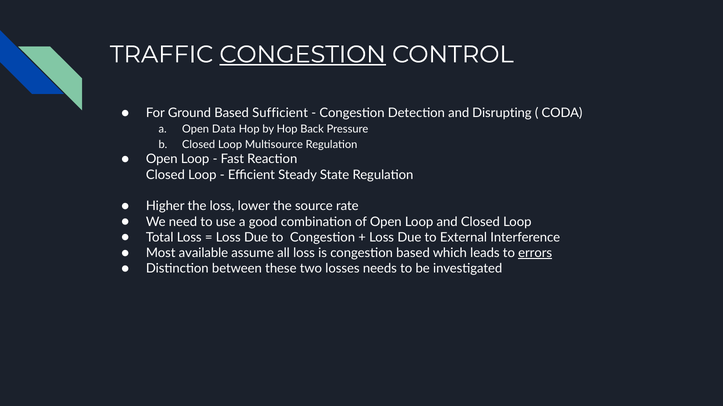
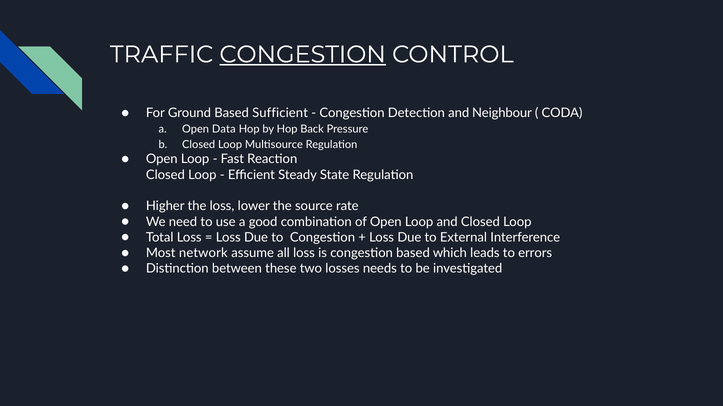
Disrupting: Disrupting -> Neighbour (502, 113)
available: available -> network (203, 253)
errors underline: present -> none (535, 253)
